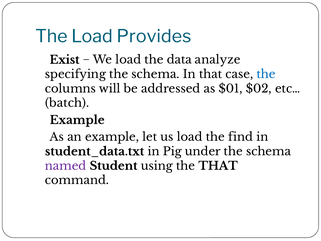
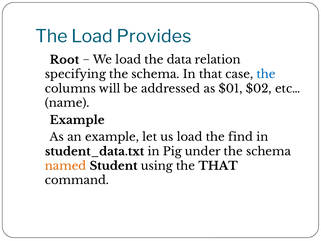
Exist: Exist -> Root (64, 60)
analyze: analyze -> relation (218, 60)
batch: batch -> name (67, 103)
named colour: purple -> orange (66, 166)
